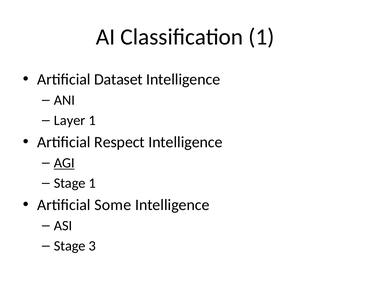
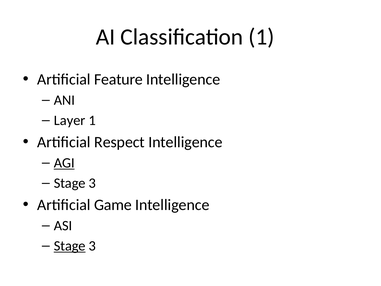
Dataset: Dataset -> Feature (118, 79)
1: 1 -> 3 (92, 183)
Some: Some -> Game (113, 205)
Stage underline: none -> present (70, 246)
